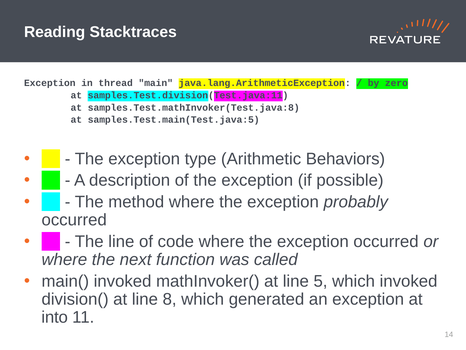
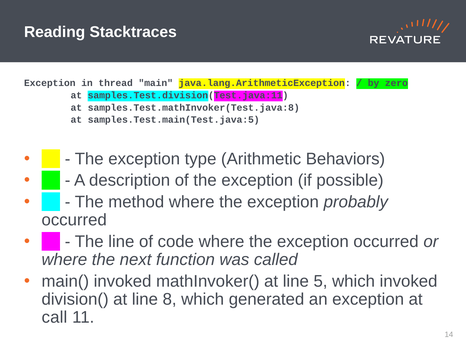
into: into -> call (54, 317)
